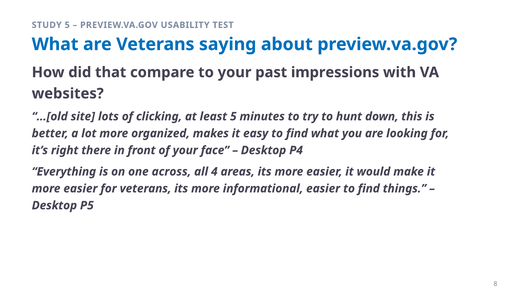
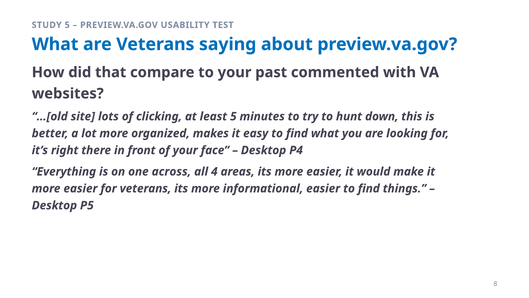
impressions: impressions -> commented (335, 72)
